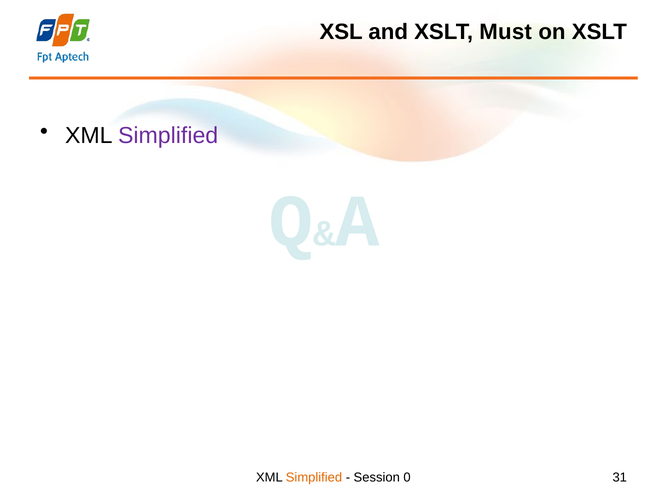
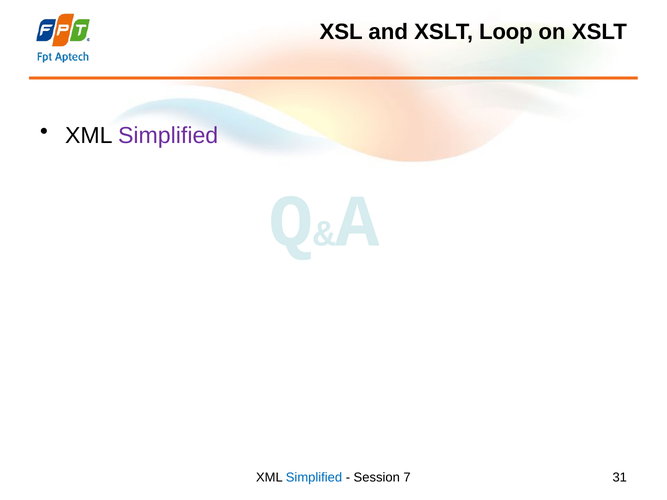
Must: Must -> Loop (506, 32)
Simplified colour: orange -> blue (314, 478)
0: 0 -> 7 (407, 478)
